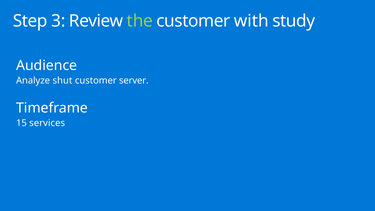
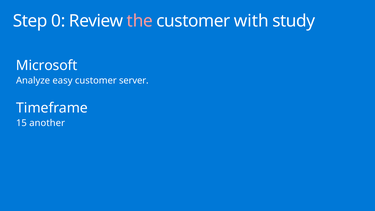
3: 3 -> 0 (58, 21)
the colour: light green -> pink (140, 21)
Audience: Audience -> Microsoft (47, 66)
shut: shut -> easy (62, 81)
services: services -> another (47, 123)
